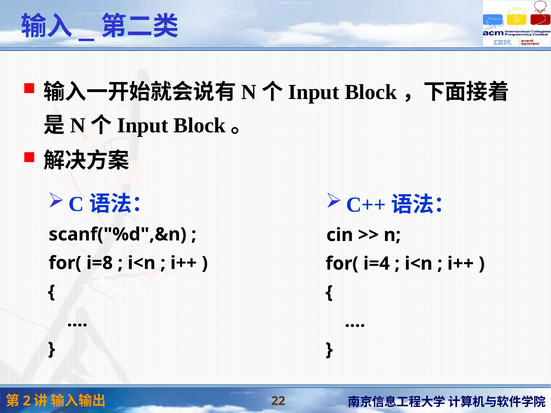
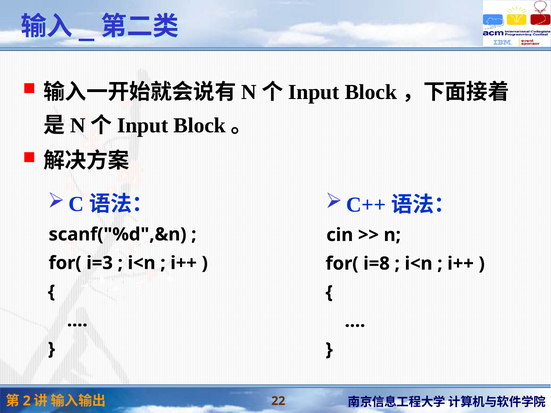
i=8: i=8 -> i=3 (100, 263)
i=4: i=4 -> i=8 (377, 264)
